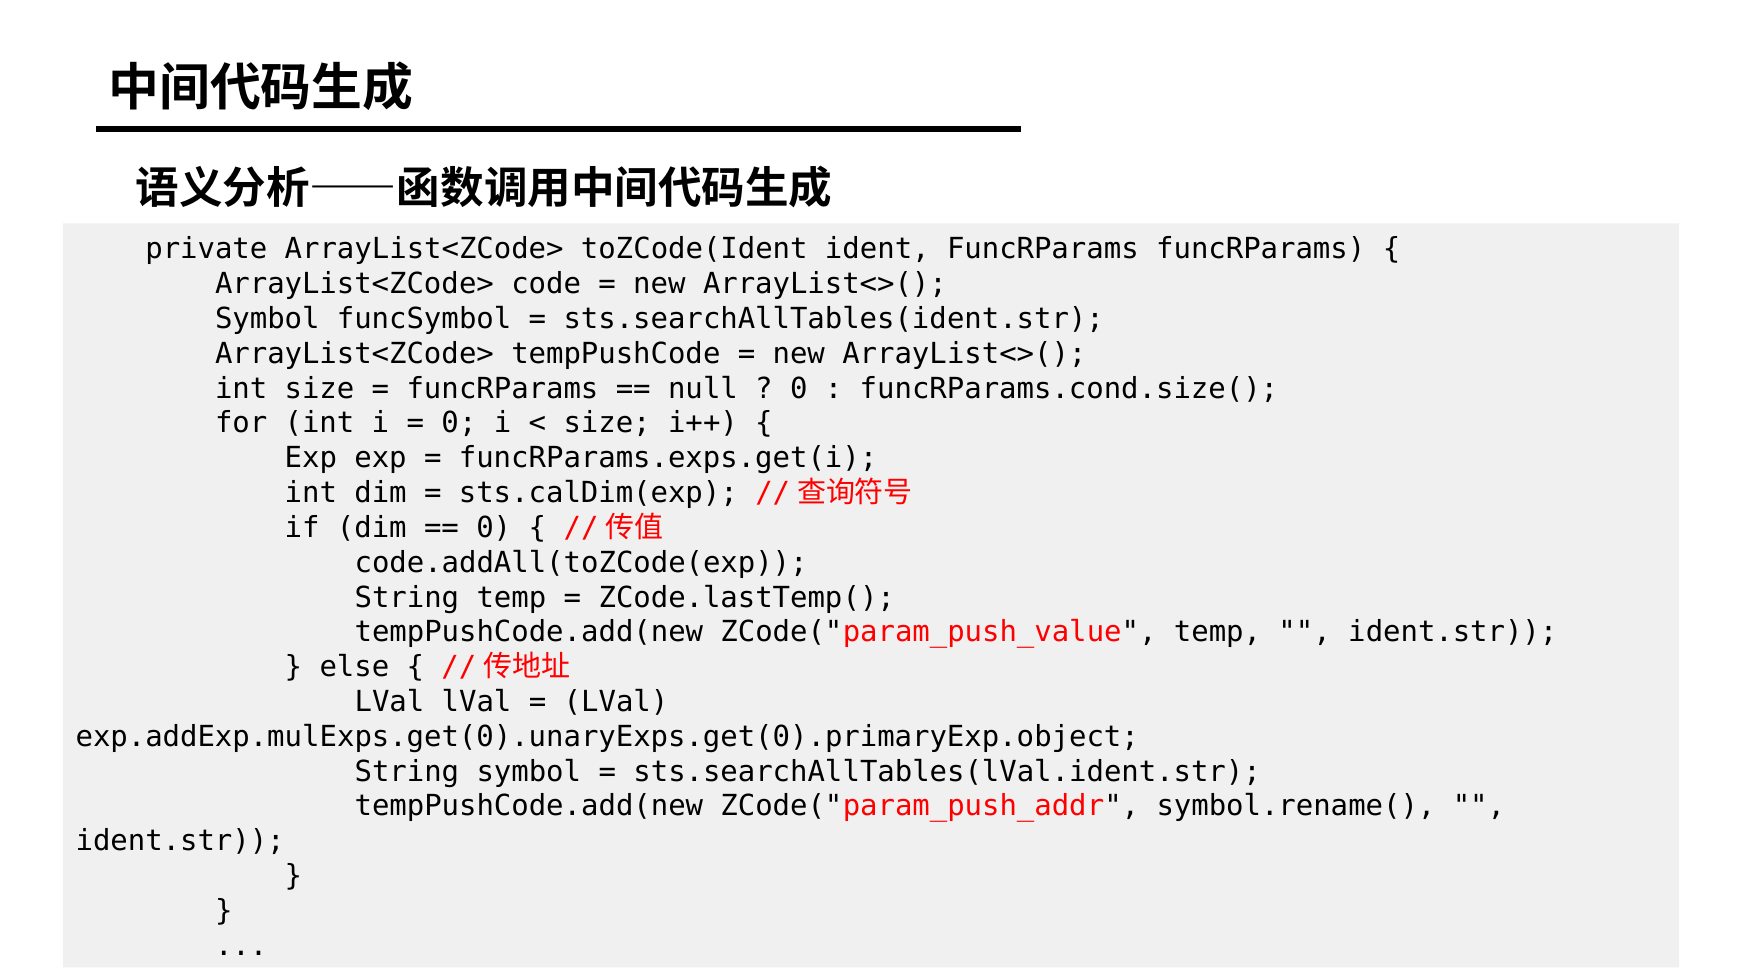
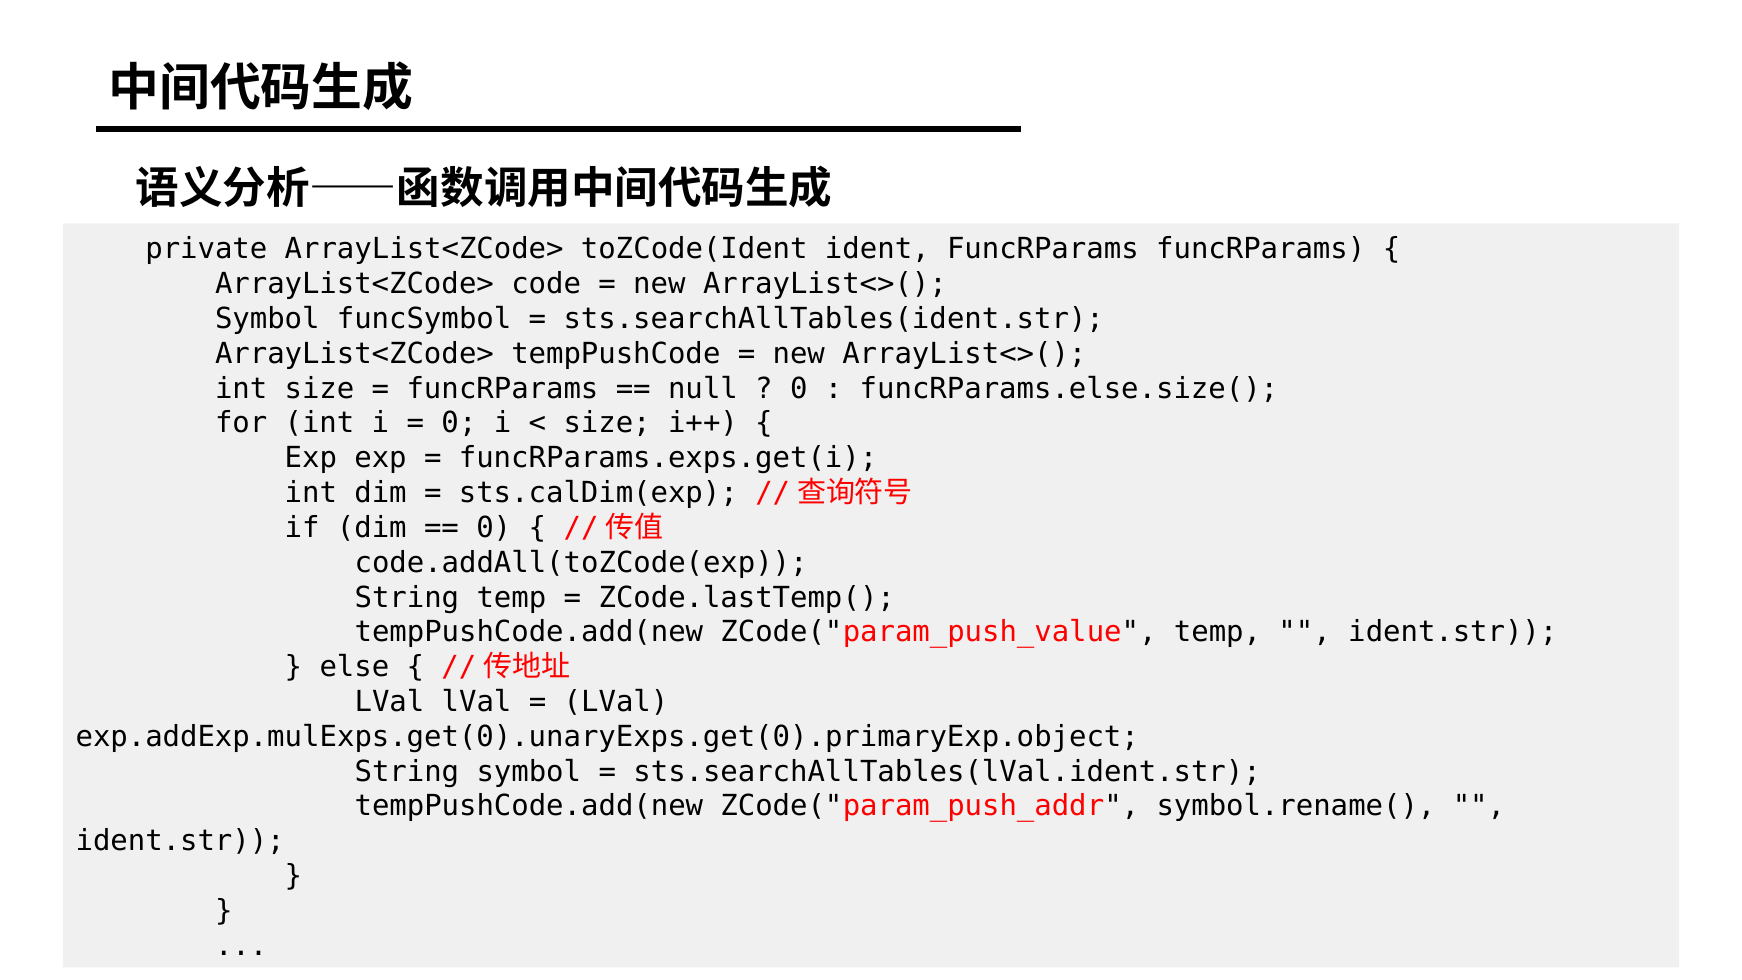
funcRParams.cond.size(: funcRParams.cond.size( -> funcRParams.else.size( (1069, 388)
